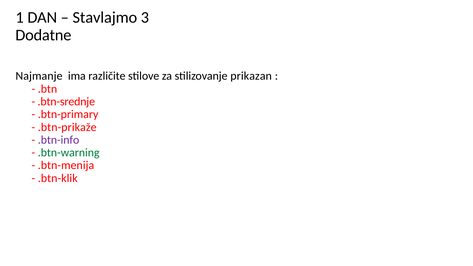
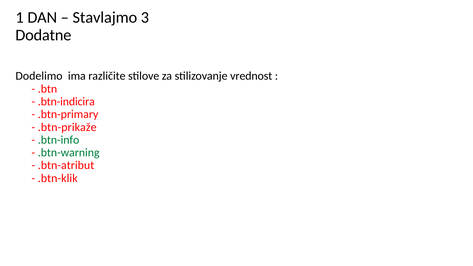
Najmanje: Najmanje -> Dodelimo (39, 76)
prikazan: prikazan -> vrednost (251, 76)
.btn-srednje: .btn-srednje -> .btn-indicira (66, 102)
.btn-info colour: purple -> green (59, 140)
.btn-menija: .btn-menija -> .btn-atribut (66, 165)
